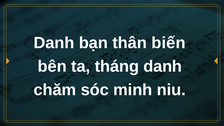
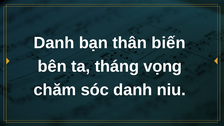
tháng danh: danh -> vọng (163, 66)
sóc minh: minh -> danh (133, 90)
